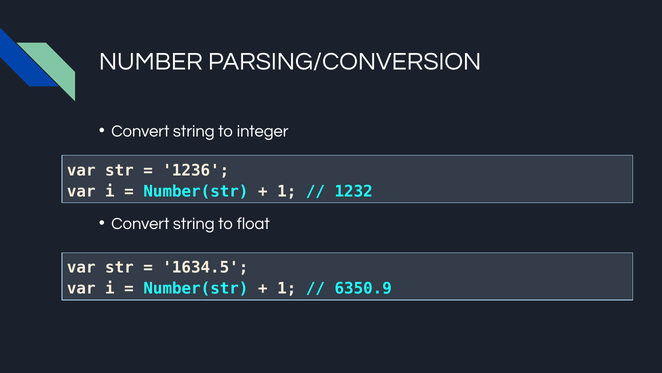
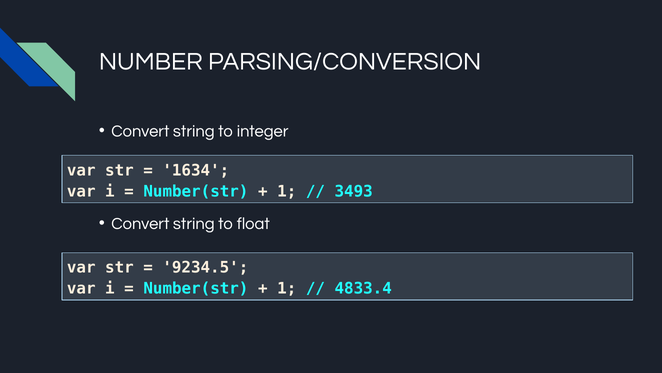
1236: 1236 -> 1634 (196, 170)
1232: 1232 -> 3493 (354, 191)
1634.5: 1634.5 -> 9234.5 (205, 267)
6350.9: 6350.9 -> 4833.4 (363, 288)
